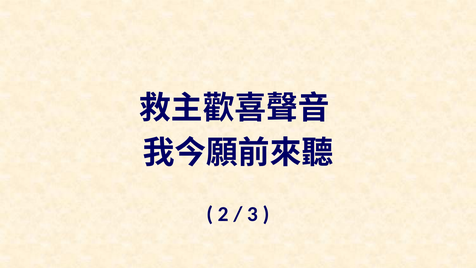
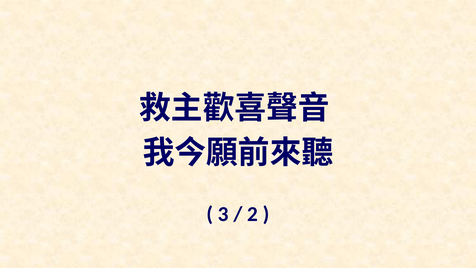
2: 2 -> 3 (223, 214)
3: 3 -> 2 (253, 214)
